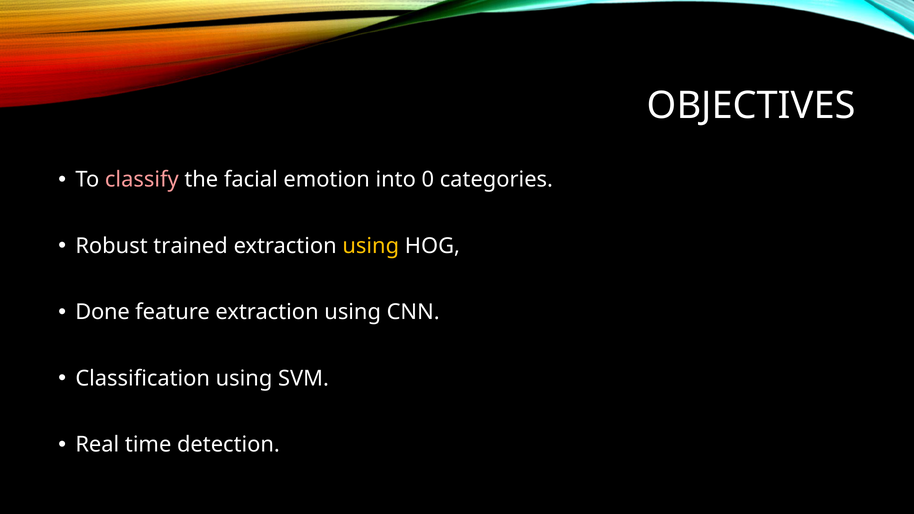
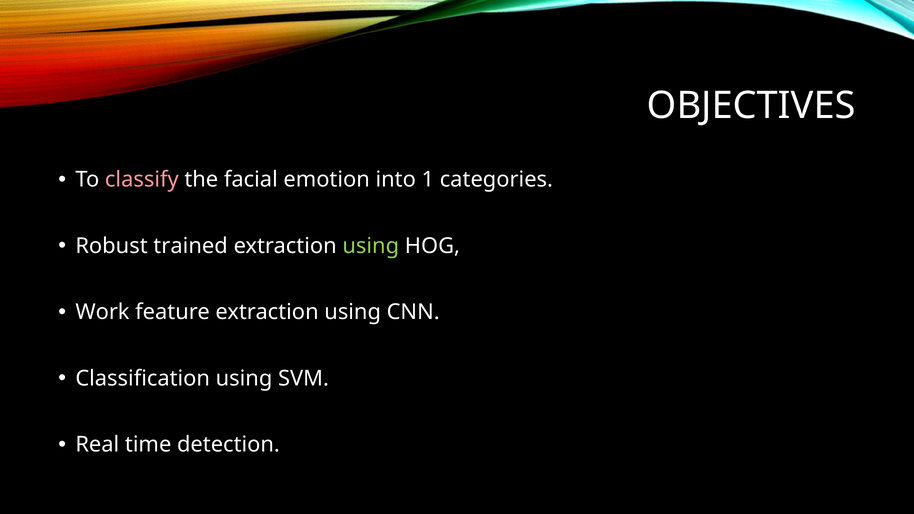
0: 0 -> 1 (428, 180)
using colour: yellow -> light green (371, 246)
Done: Done -> Work (102, 312)
